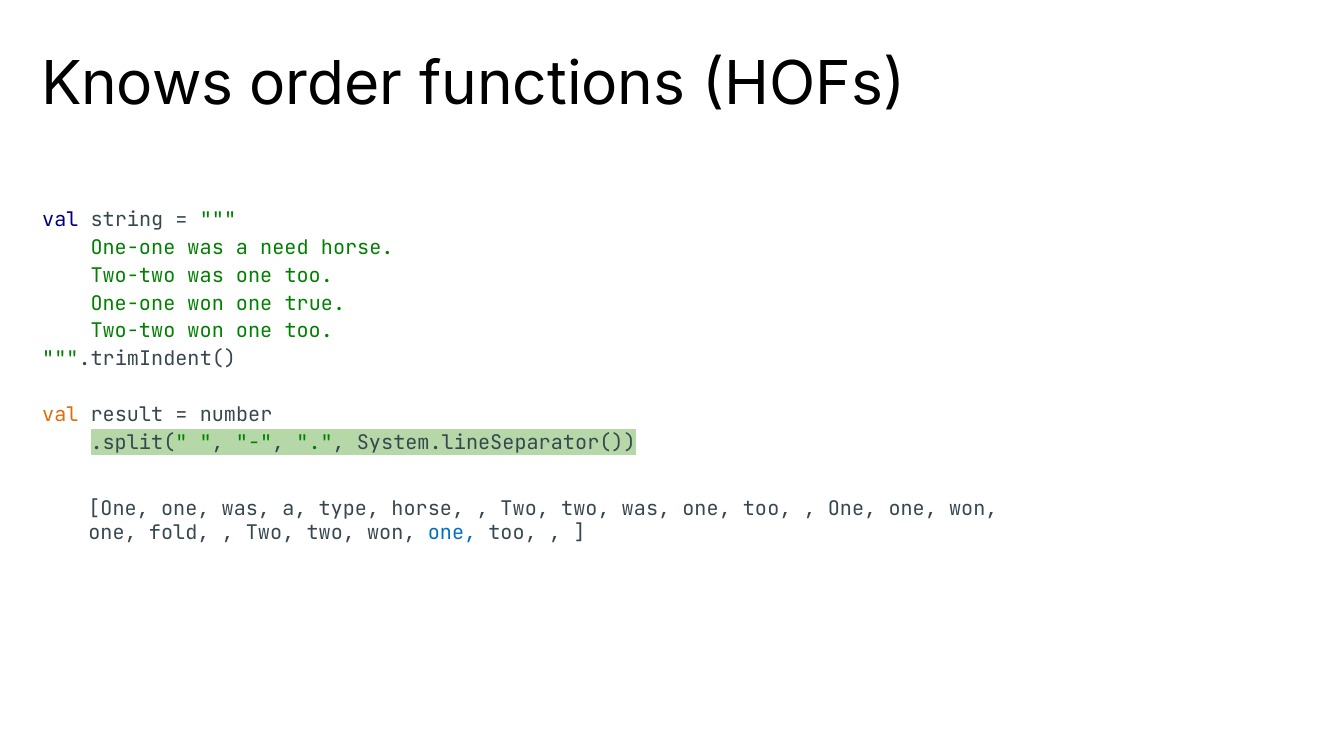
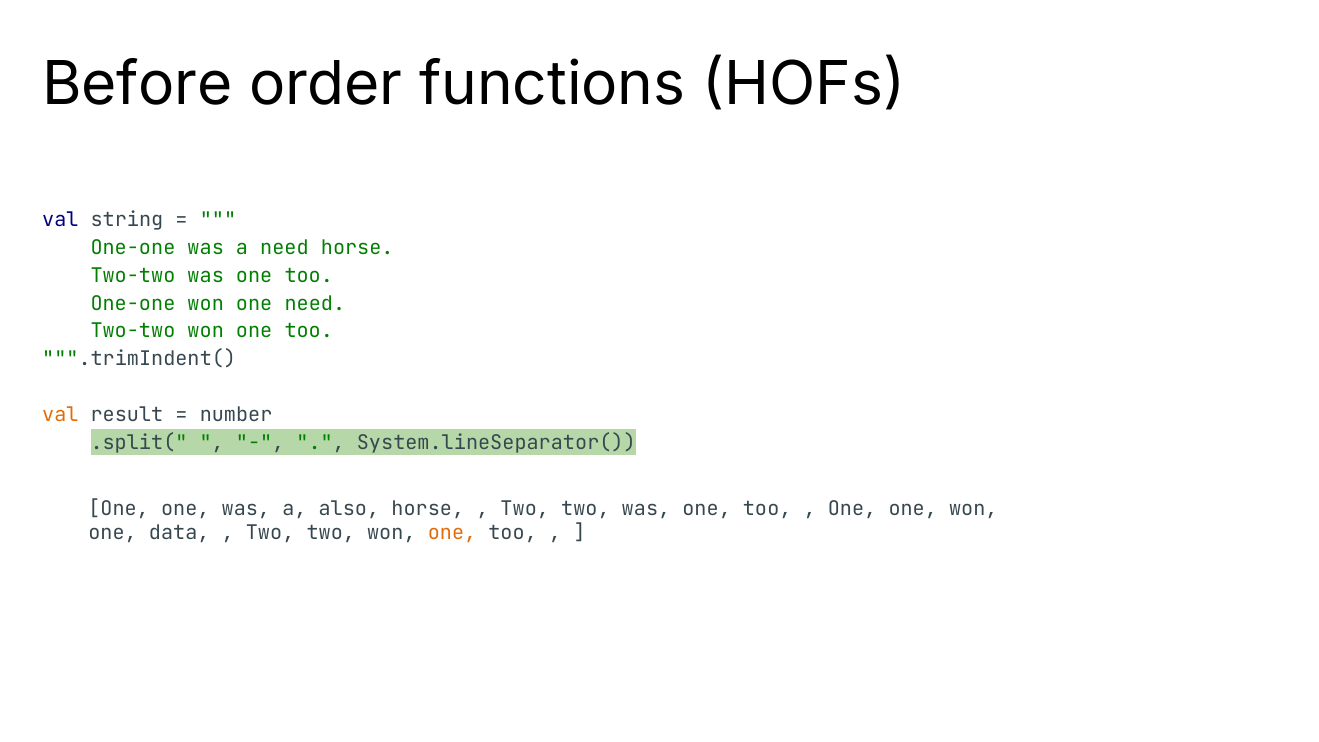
Knows: Knows -> Before (137, 85)
one true: true -> need (315, 304)
type: type -> also (349, 509)
fold: fold -> data (179, 533)
one colour: blue -> orange (452, 533)
